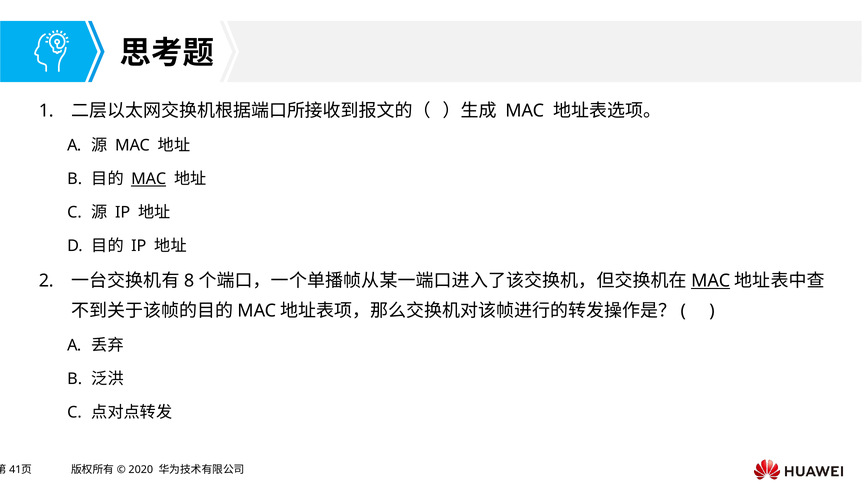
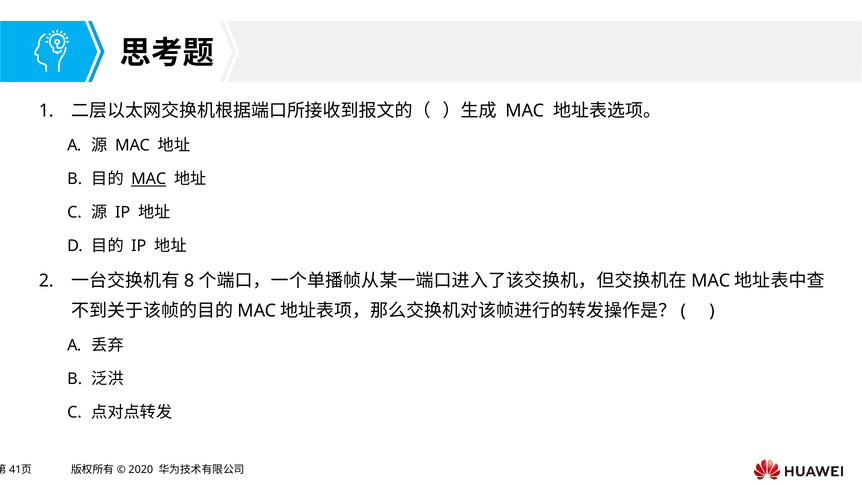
MAC underline: present -> none (711, 281)
